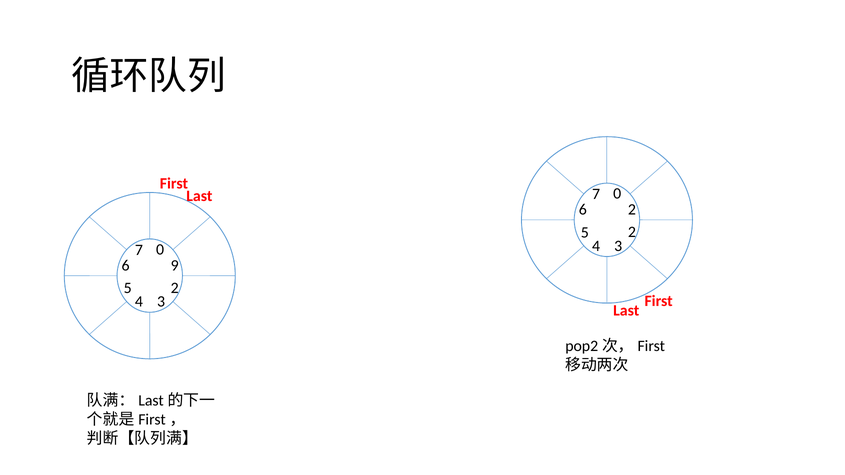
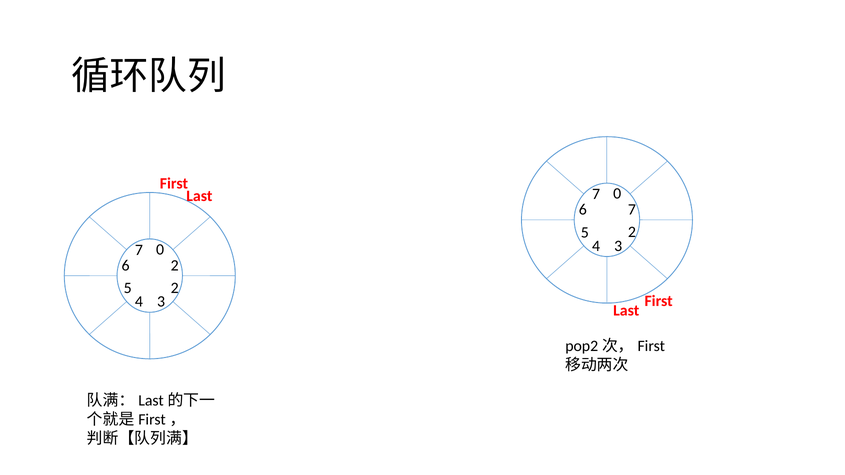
6 2: 2 -> 7 (632, 210)
6 9: 9 -> 2 (175, 265)
